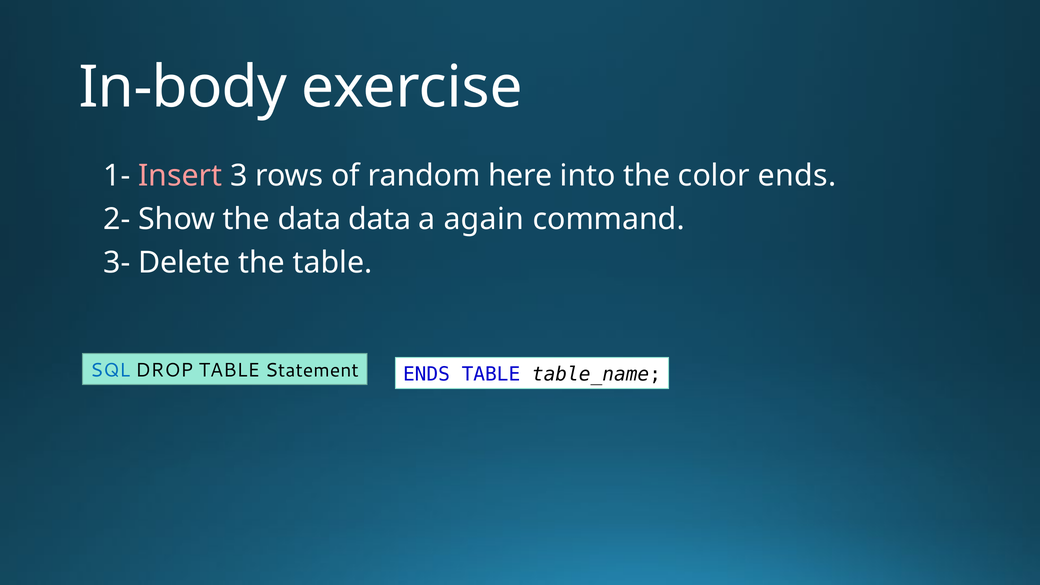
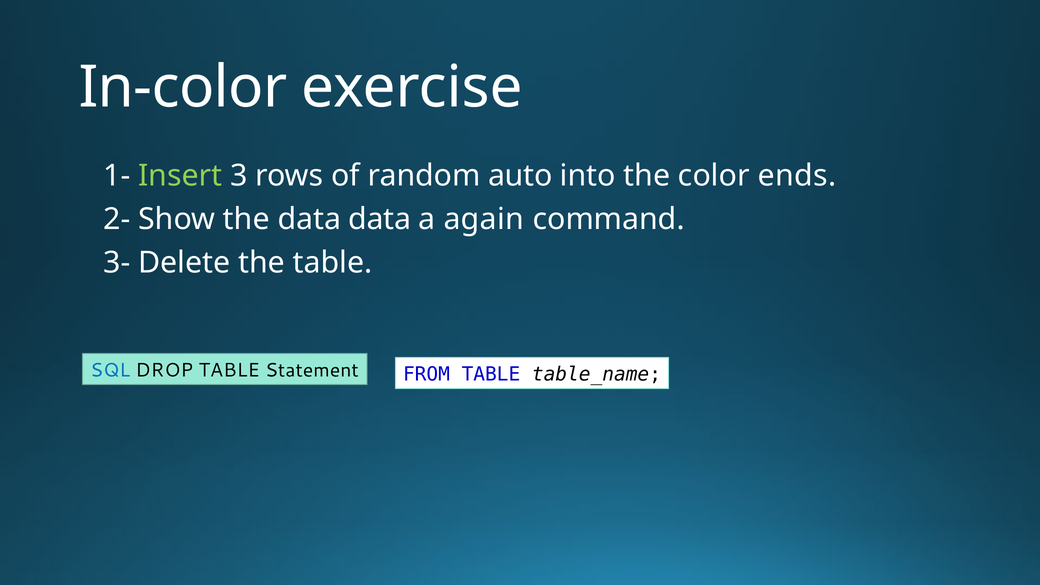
In-body: In-body -> In-color (183, 87)
Insert colour: pink -> light green (180, 176)
here: here -> auto (520, 176)
Statement ENDS: ENDS -> FROM (426, 374)
